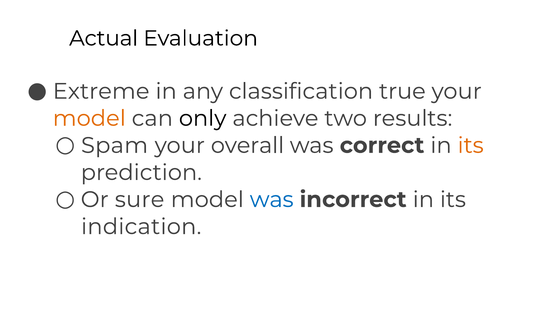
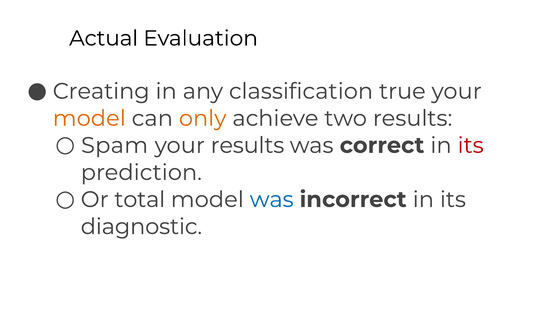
Extreme: Extreme -> Creating (101, 91)
only colour: black -> orange (203, 118)
your overall: overall -> results (247, 145)
its colour: orange -> red (471, 145)
sure: sure -> total (140, 200)
indication: indication -> diagnostic (141, 227)
